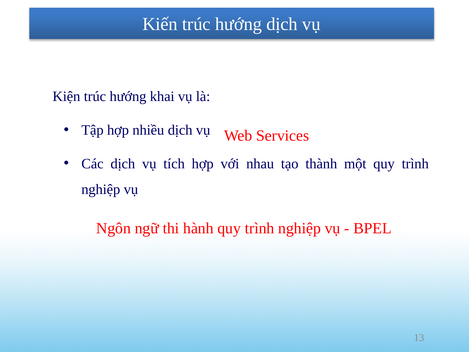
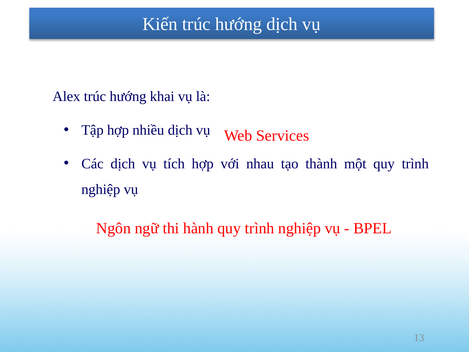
Kiện: Kiện -> Alex (66, 96)
